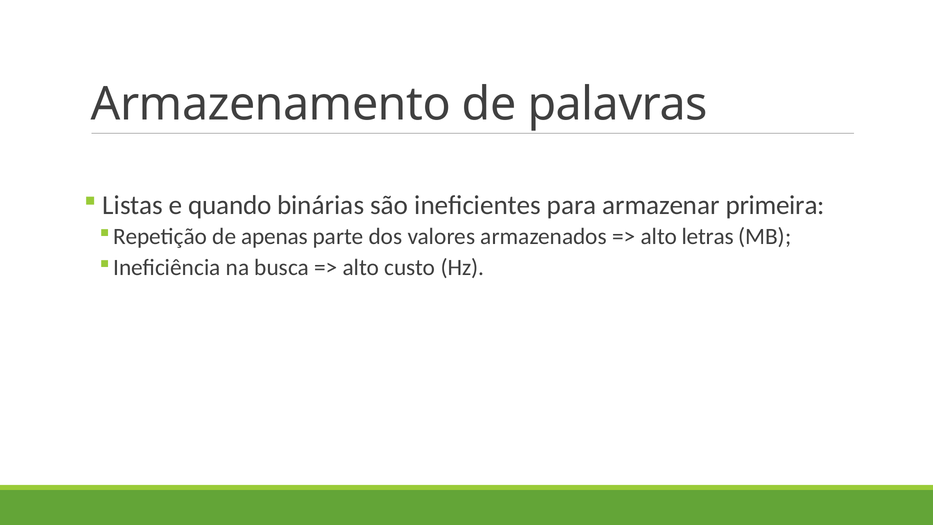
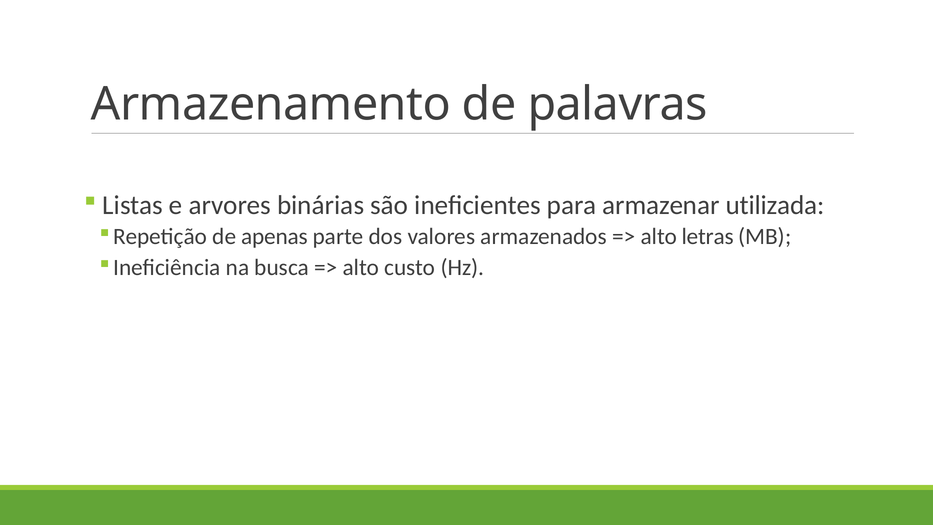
quando: quando -> arvores (230, 205)
primeira: primeira -> utilizada (775, 205)
